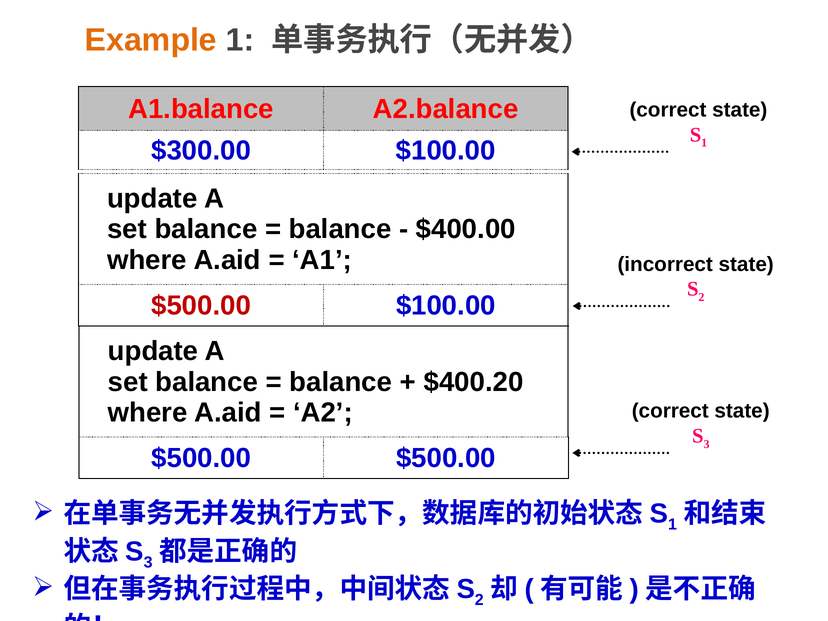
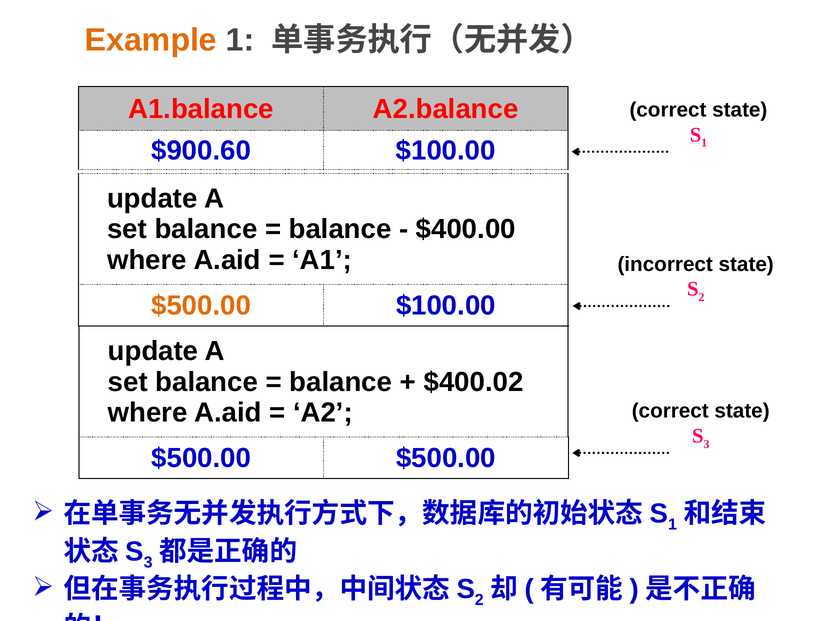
$300.00: $300.00 -> $900.60 (201, 151)
$500.00 colour: red -> orange (201, 306)
$400.20: $400.20 -> $400.02 (474, 382)
